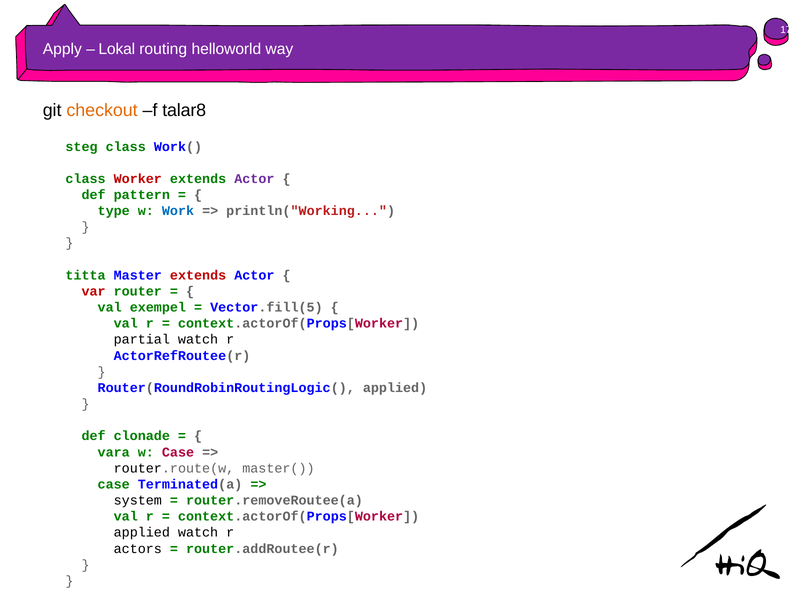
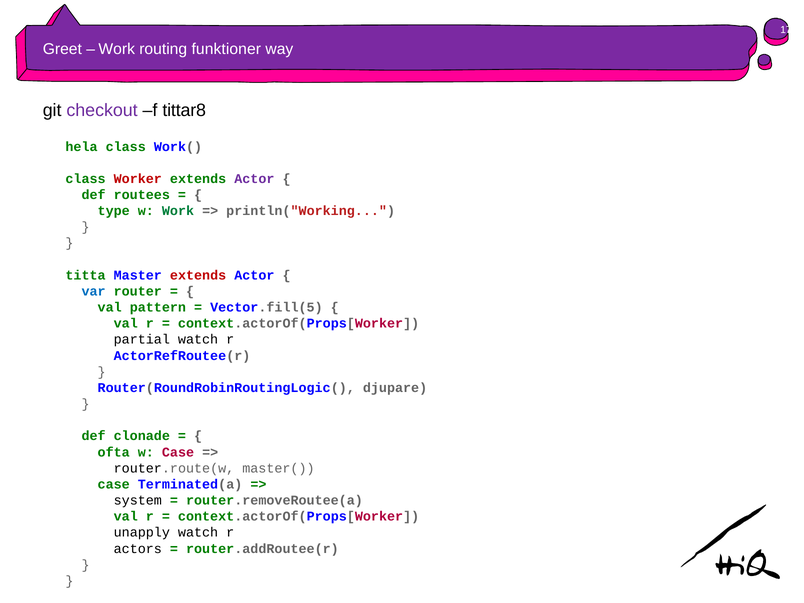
Apply: Apply -> Greet (62, 49)
Lokal: Lokal -> Work (117, 49)
helloworld: helloworld -> funktioner (226, 49)
checkout colour: orange -> purple (102, 110)
talar8: talar8 -> tittar8 (184, 110)
steg: steg -> hela (82, 147)
pattern: pattern -> routees (142, 195)
Work colour: blue -> green (178, 211)
var colour: red -> blue (94, 291)
exempel: exempel -> pattern (158, 307)
Router(RoundRobinRoutingLogic( applied: applied -> djupare (395, 388)
vara: vara -> ofta (114, 452)
applied: applied -> unapply (142, 533)
